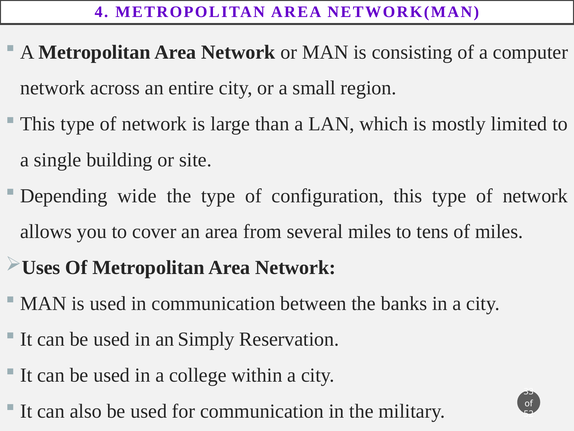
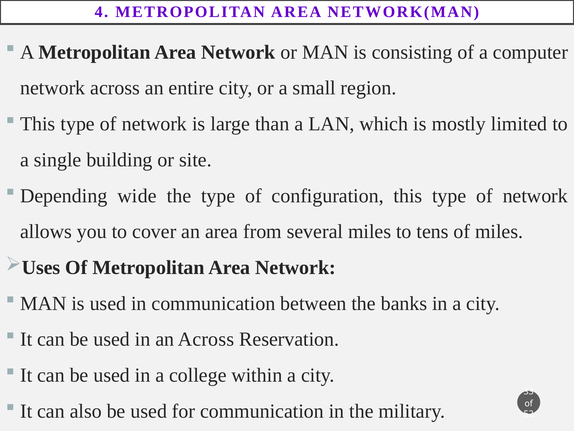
an Simply: Simply -> Across (206, 339)
